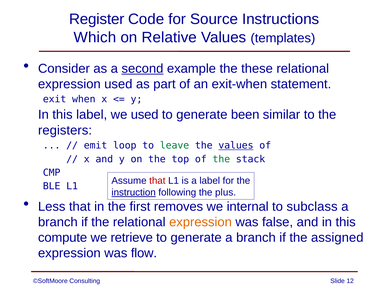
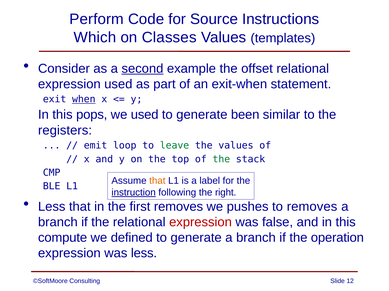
Register: Register -> Perform (97, 19)
Relative: Relative -> Classes (169, 37)
these: these -> offset (257, 69)
when underline: none -> present (84, 100)
this label: label -> pops (92, 115)
values underline: present -> none (236, 146)
that colour: red -> orange (157, 181)
plus: plus -> right (226, 193)
internal: internal -> pushes (248, 207)
to subclass: subclass -> removes (312, 207)
expression colour: orange -> red (200, 223)
retrieve: retrieve -> defined (132, 238)
assigned: assigned -> operation (337, 238)
was flow: flow -> less (144, 254)
